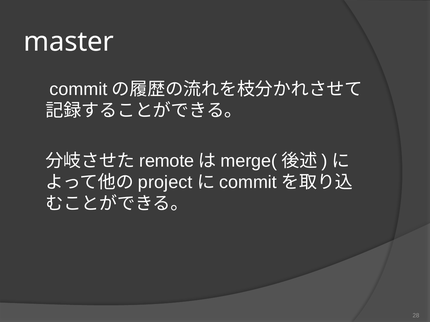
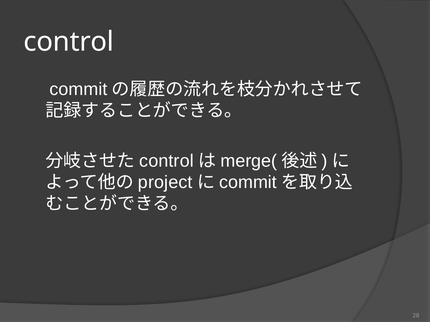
master: master -> control (69, 42)
remote: remote -> control (167, 161)
